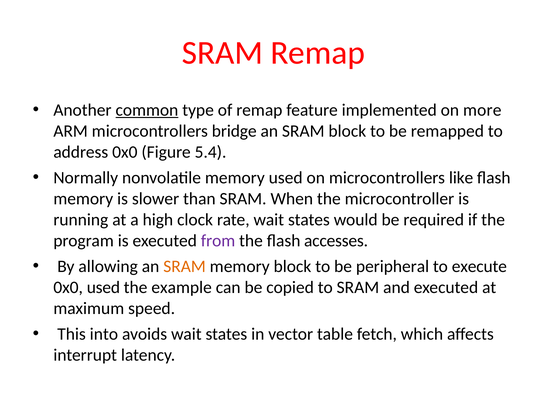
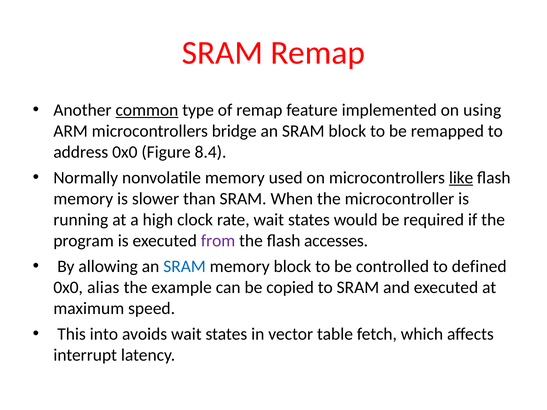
more: more -> using (482, 110)
5.4: 5.4 -> 8.4 (211, 152)
like underline: none -> present (461, 178)
SRAM colour: orange -> blue (185, 267)
peripheral: peripheral -> controlled (392, 267)
execute: execute -> defined (479, 267)
0x0 used: used -> alias (103, 288)
